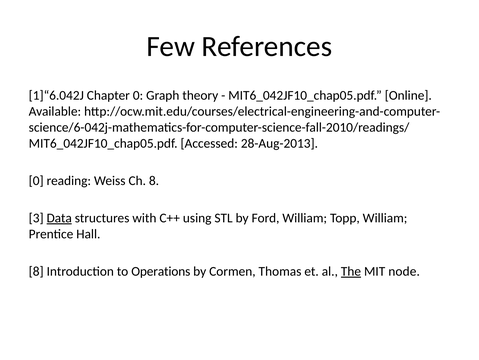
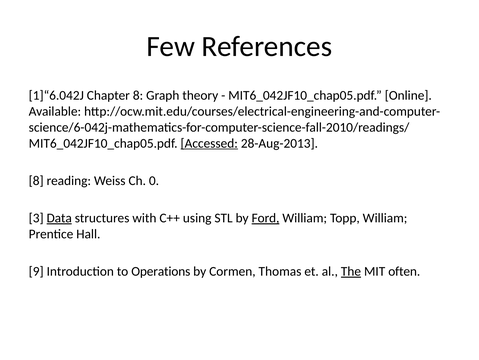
Chapter 0: 0 -> 8 (138, 95)
Accessed underline: none -> present (209, 143)
0: 0 -> 8 (36, 180)
Ch 8: 8 -> 0 (154, 180)
Ford underline: none -> present (265, 218)
8: 8 -> 9 (36, 271)
node: node -> often (404, 271)
